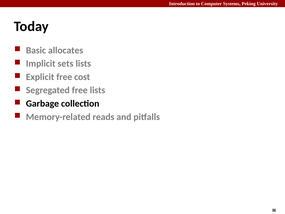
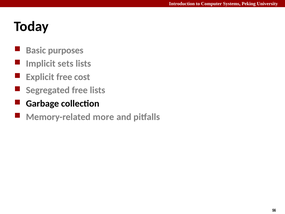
allocates: allocates -> purposes (66, 50)
reads: reads -> more (103, 117)
